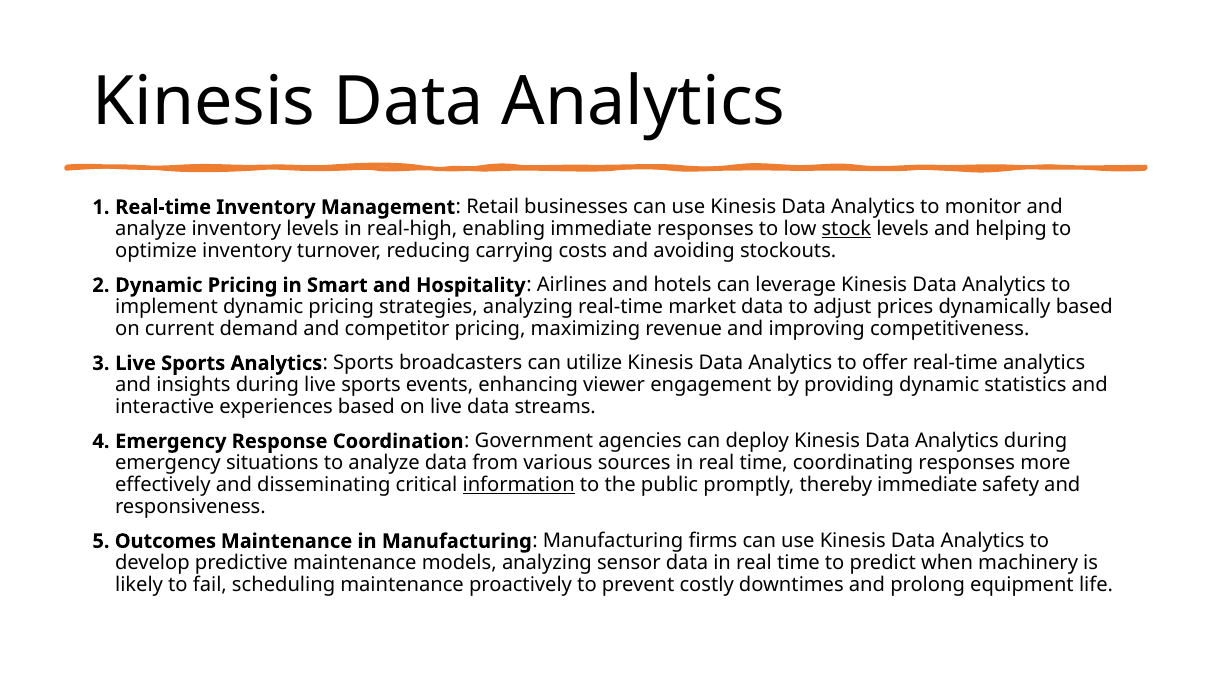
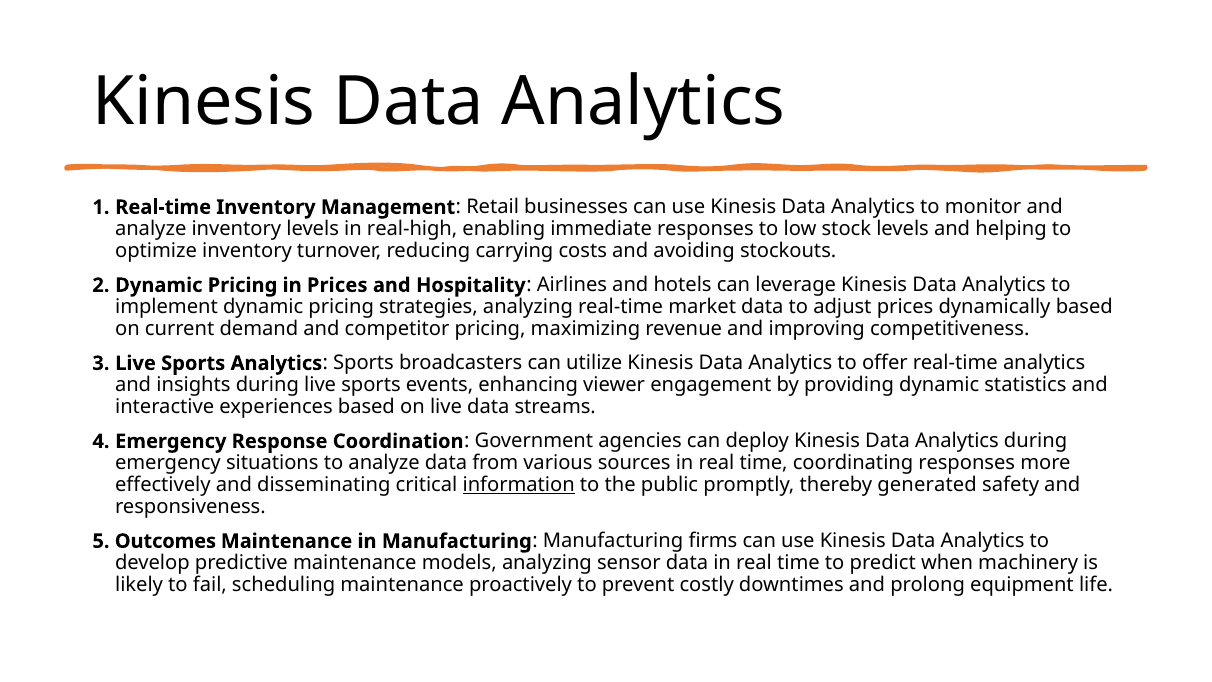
stock underline: present -> none (846, 229)
in Smart: Smart -> Prices (337, 285)
thereby immediate: immediate -> generated (927, 485)
